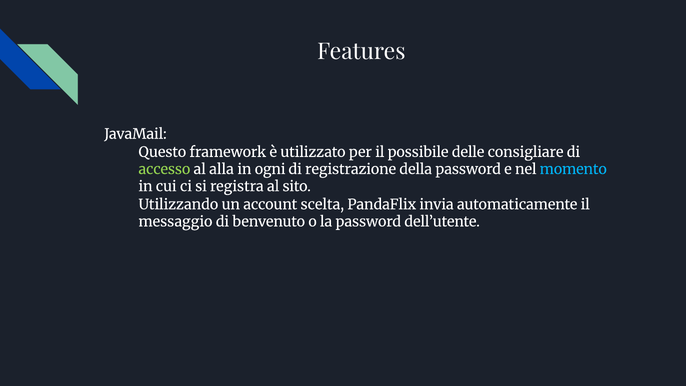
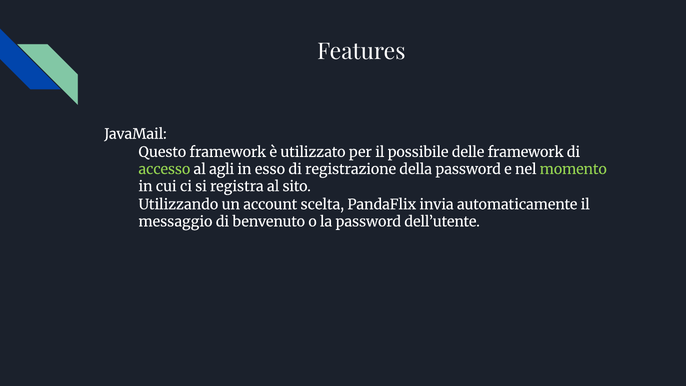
delle consigliare: consigliare -> framework (526, 152)
alla: alla -> agli (222, 169)
ogni: ogni -> esso (270, 169)
momento colour: light blue -> light green (573, 169)
